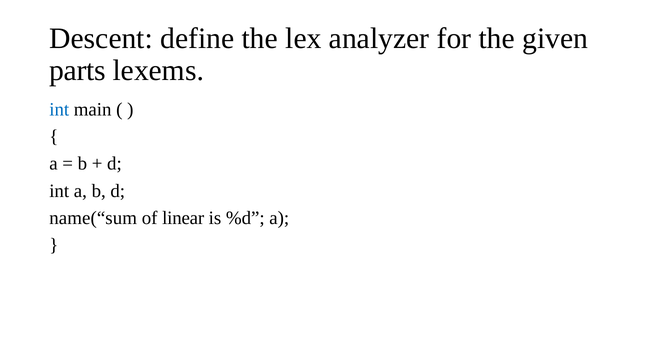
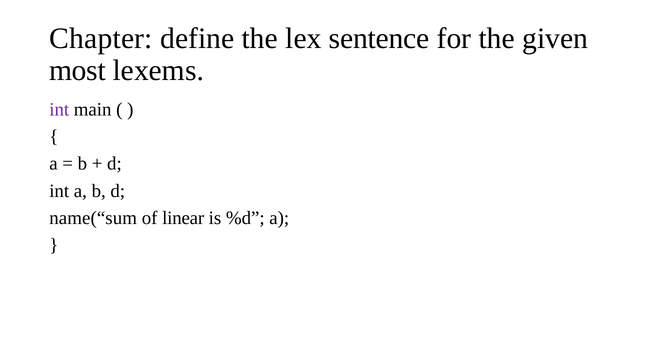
Descent: Descent -> Chapter (101, 38)
analyzer: analyzer -> sentence (379, 38)
parts: parts -> most (77, 70)
int colour: blue -> purple (59, 109)
